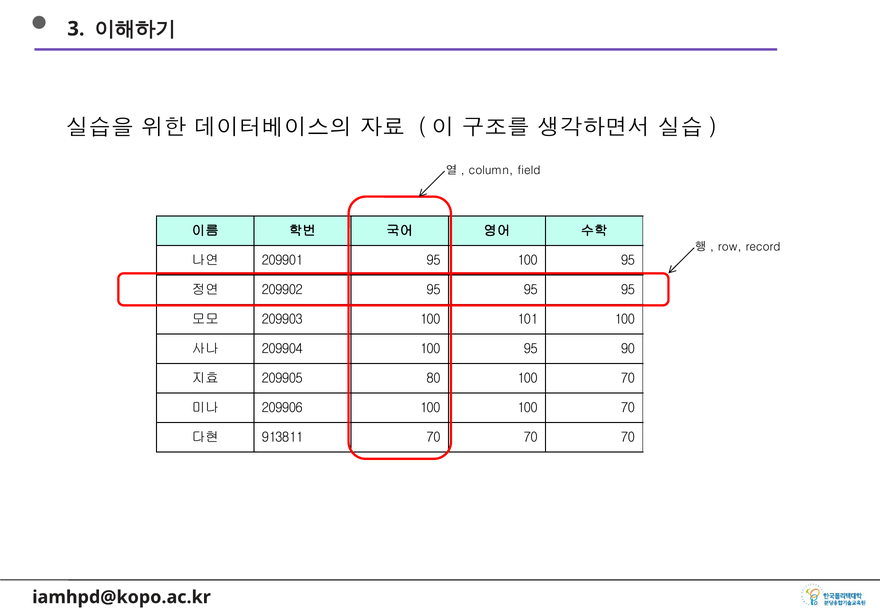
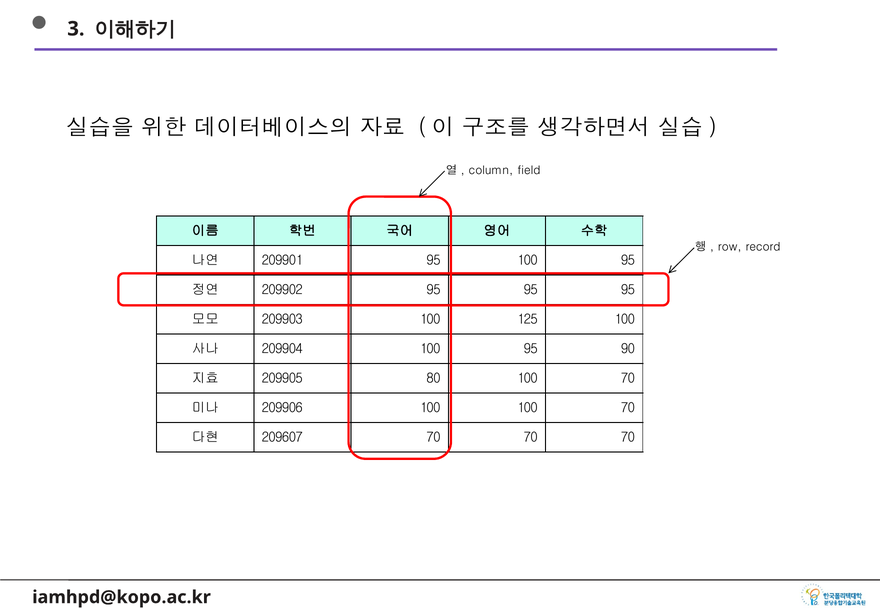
101: 101 -> 125 (527, 319)
913811: 913811 -> 209607 (282, 438)
